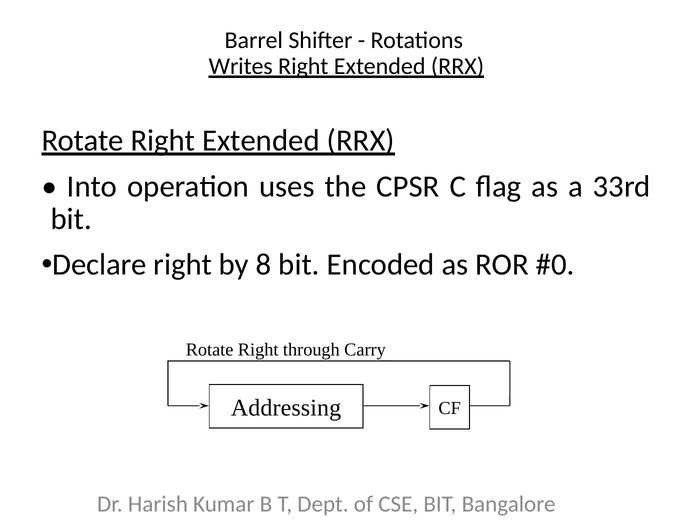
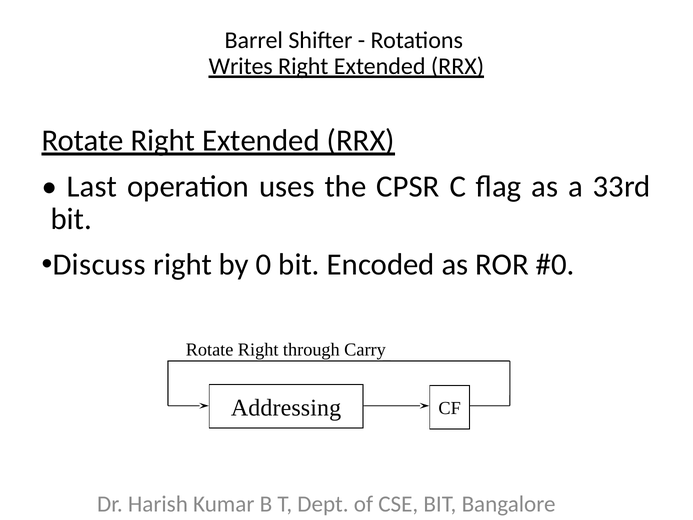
Into: Into -> Last (92, 186)
Declare: Declare -> Discuss (99, 265)
8: 8 -> 0 (264, 265)
